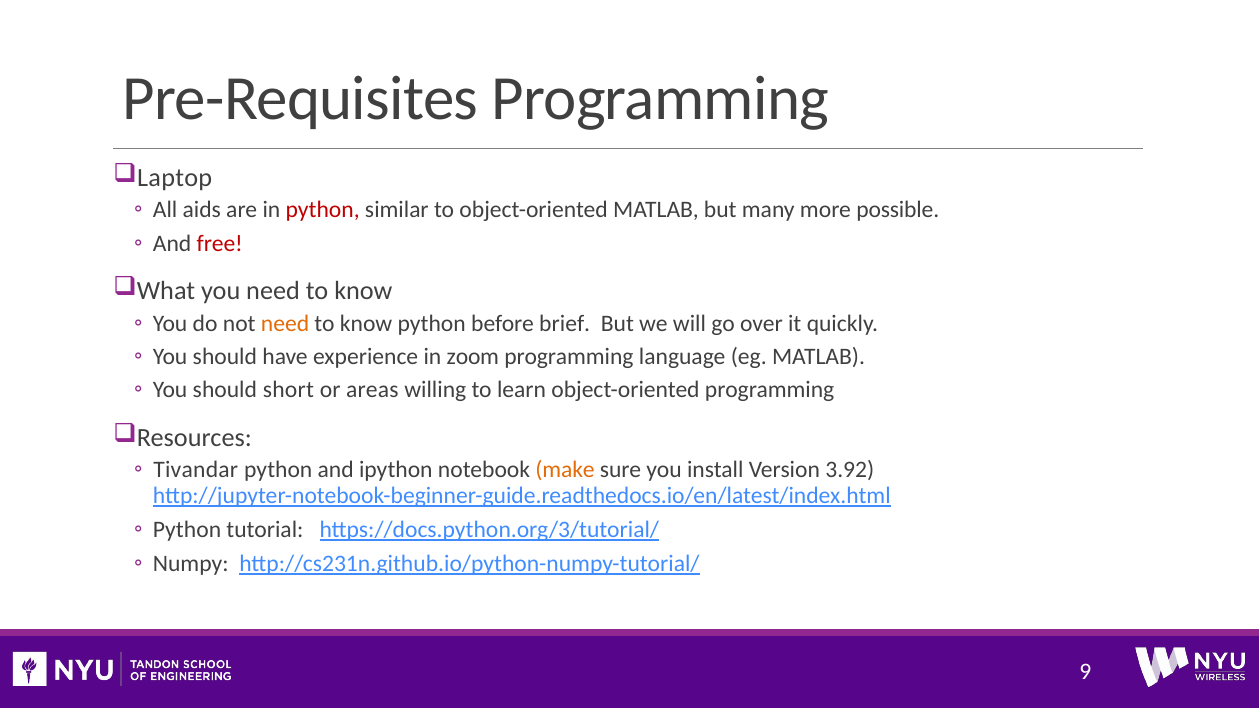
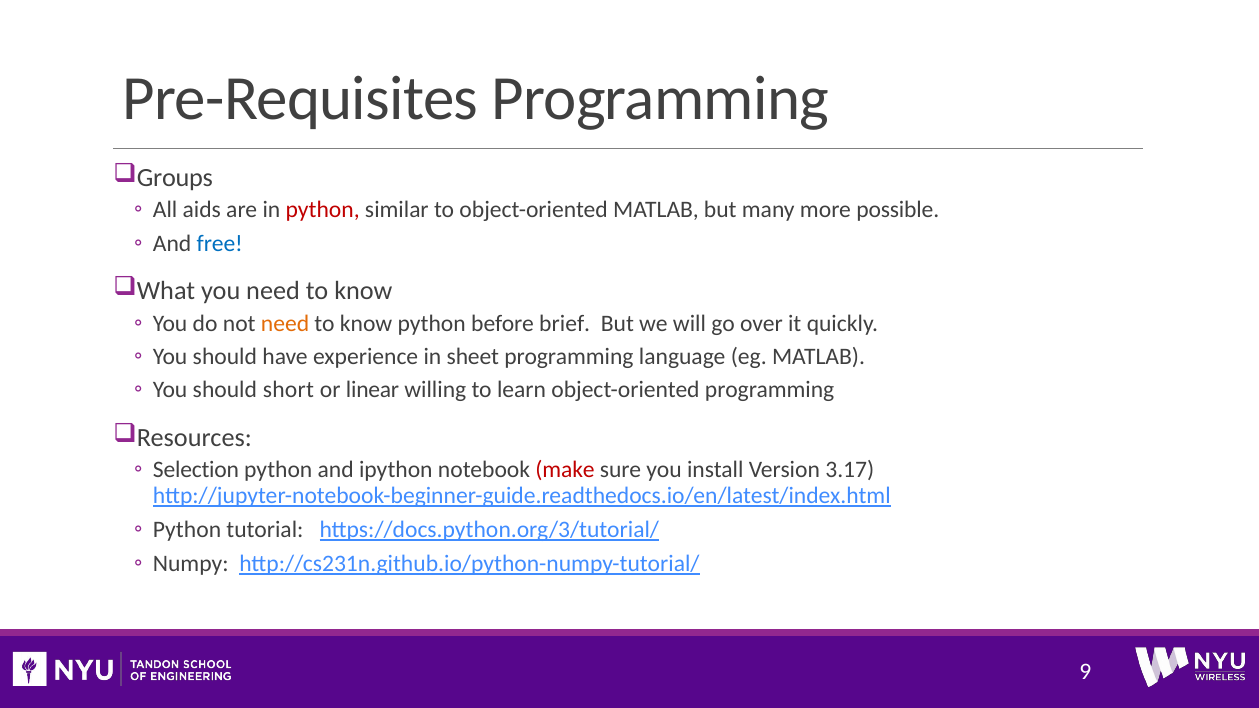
Laptop: Laptop -> Groups (175, 178)
free colour: red -> blue (220, 243)
zoom: zoom -> sheet (473, 357)
areas: areas -> linear (373, 390)
Tivandar: Tivandar -> Selection (196, 470)
make colour: orange -> red (565, 470)
3.92: 3.92 -> 3.17 (850, 470)
